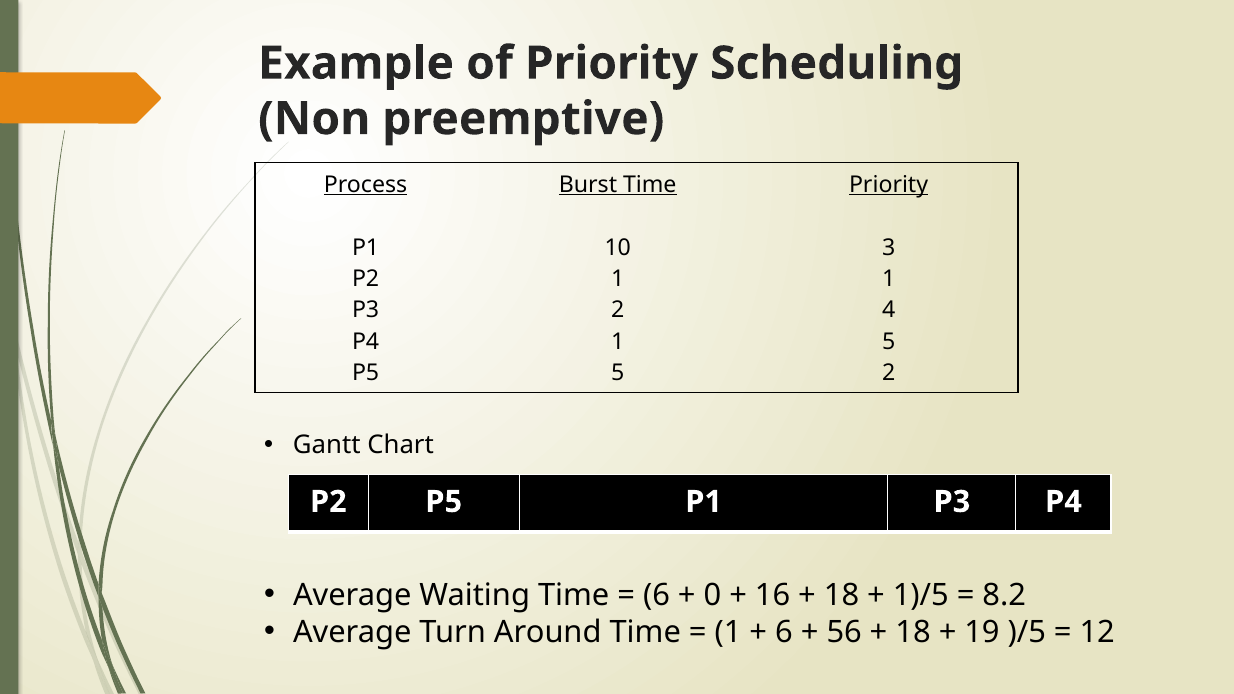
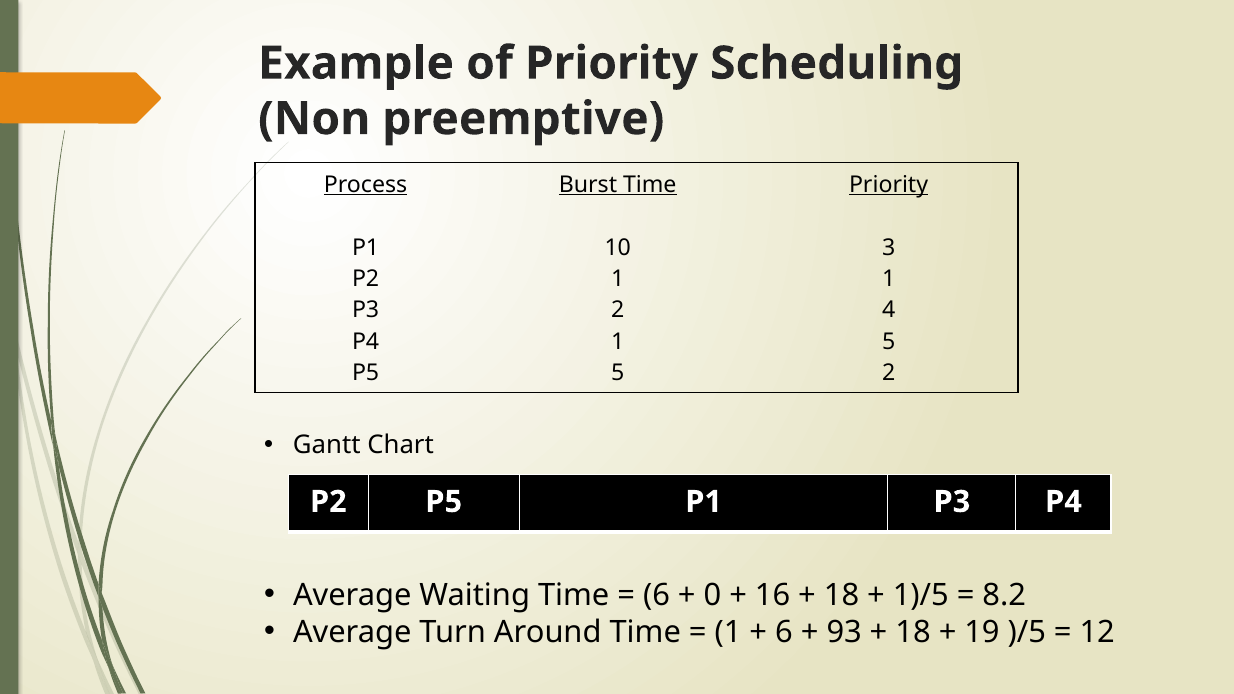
56: 56 -> 93 (844, 632)
